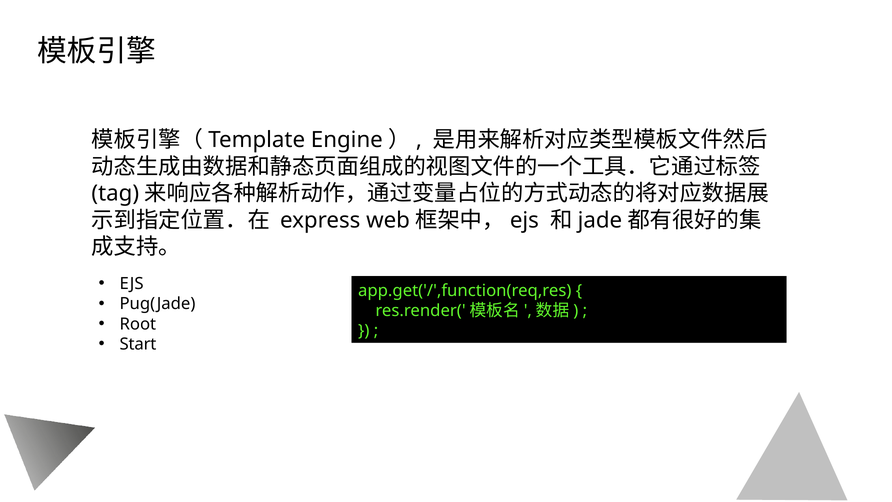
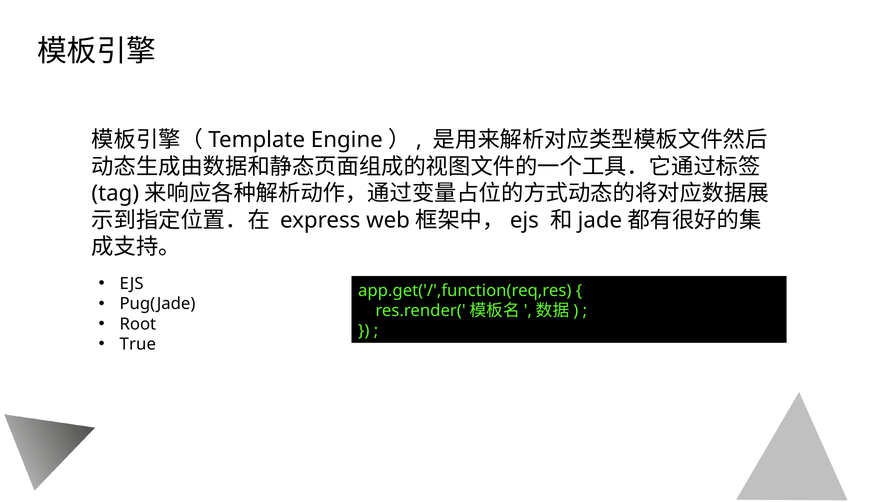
Start: Start -> True (138, 344)
